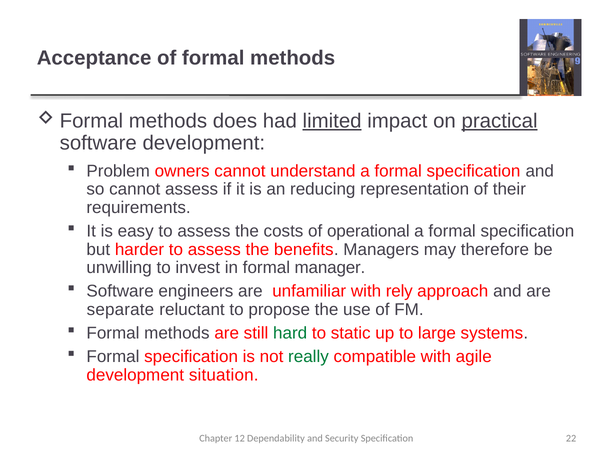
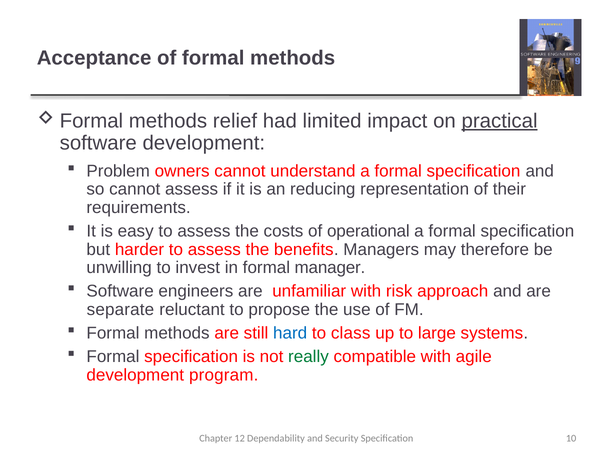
does: does -> relief (235, 121)
limited underline: present -> none (332, 121)
rely: rely -> risk (399, 292)
hard colour: green -> blue (290, 334)
static: static -> class (351, 334)
situation: situation -> program (224, 376)
22: 22 -> 10 (571, 439)
